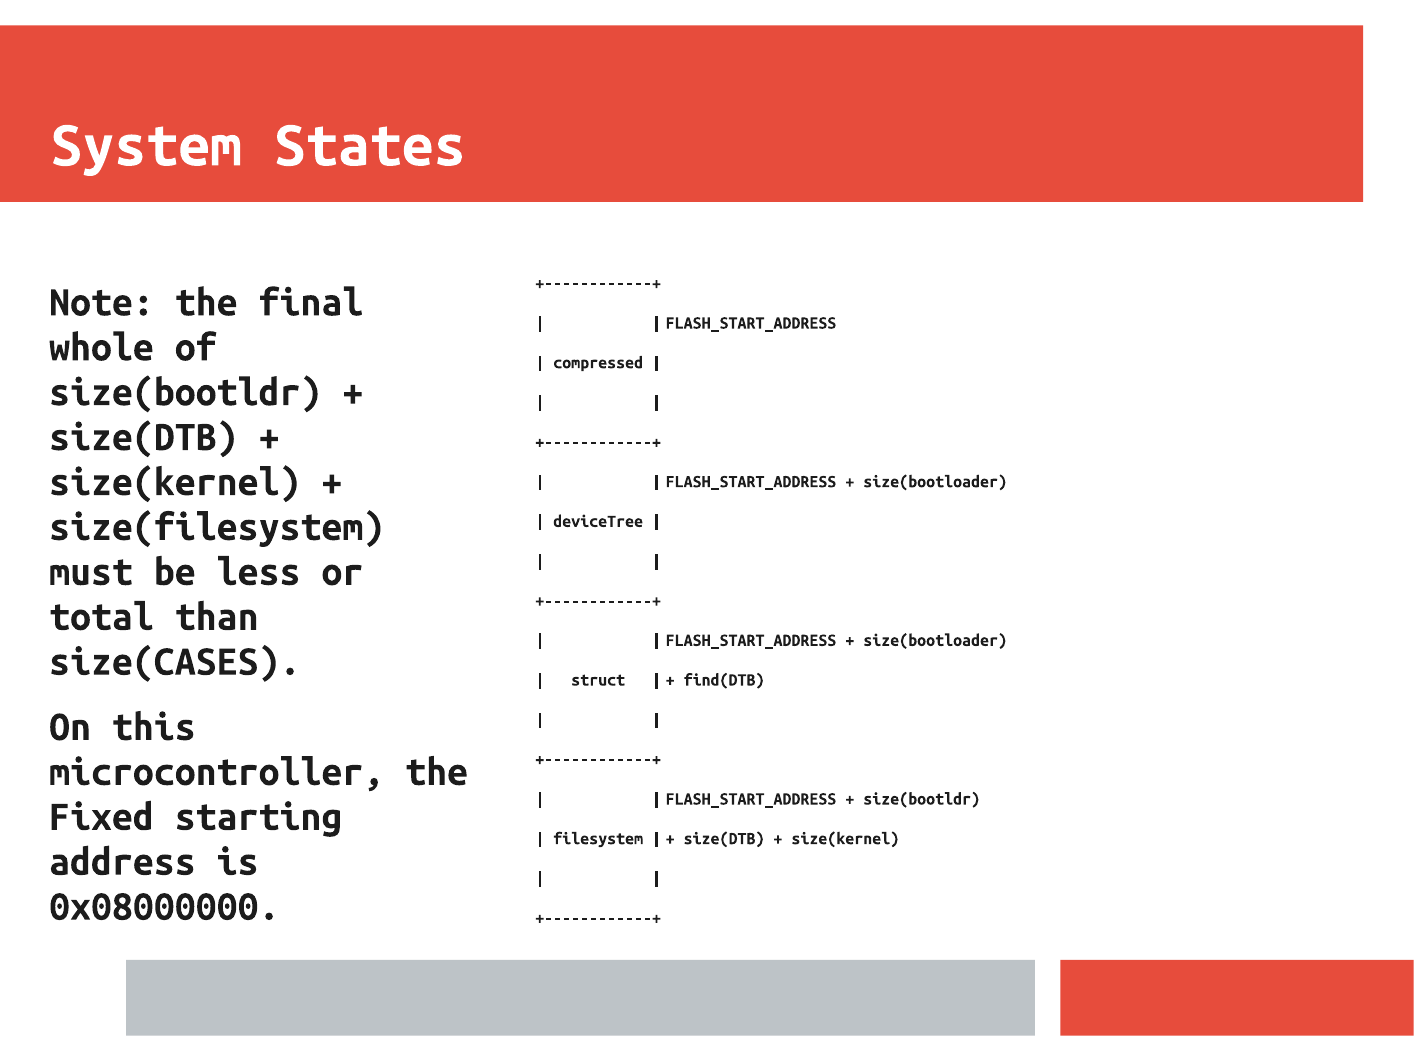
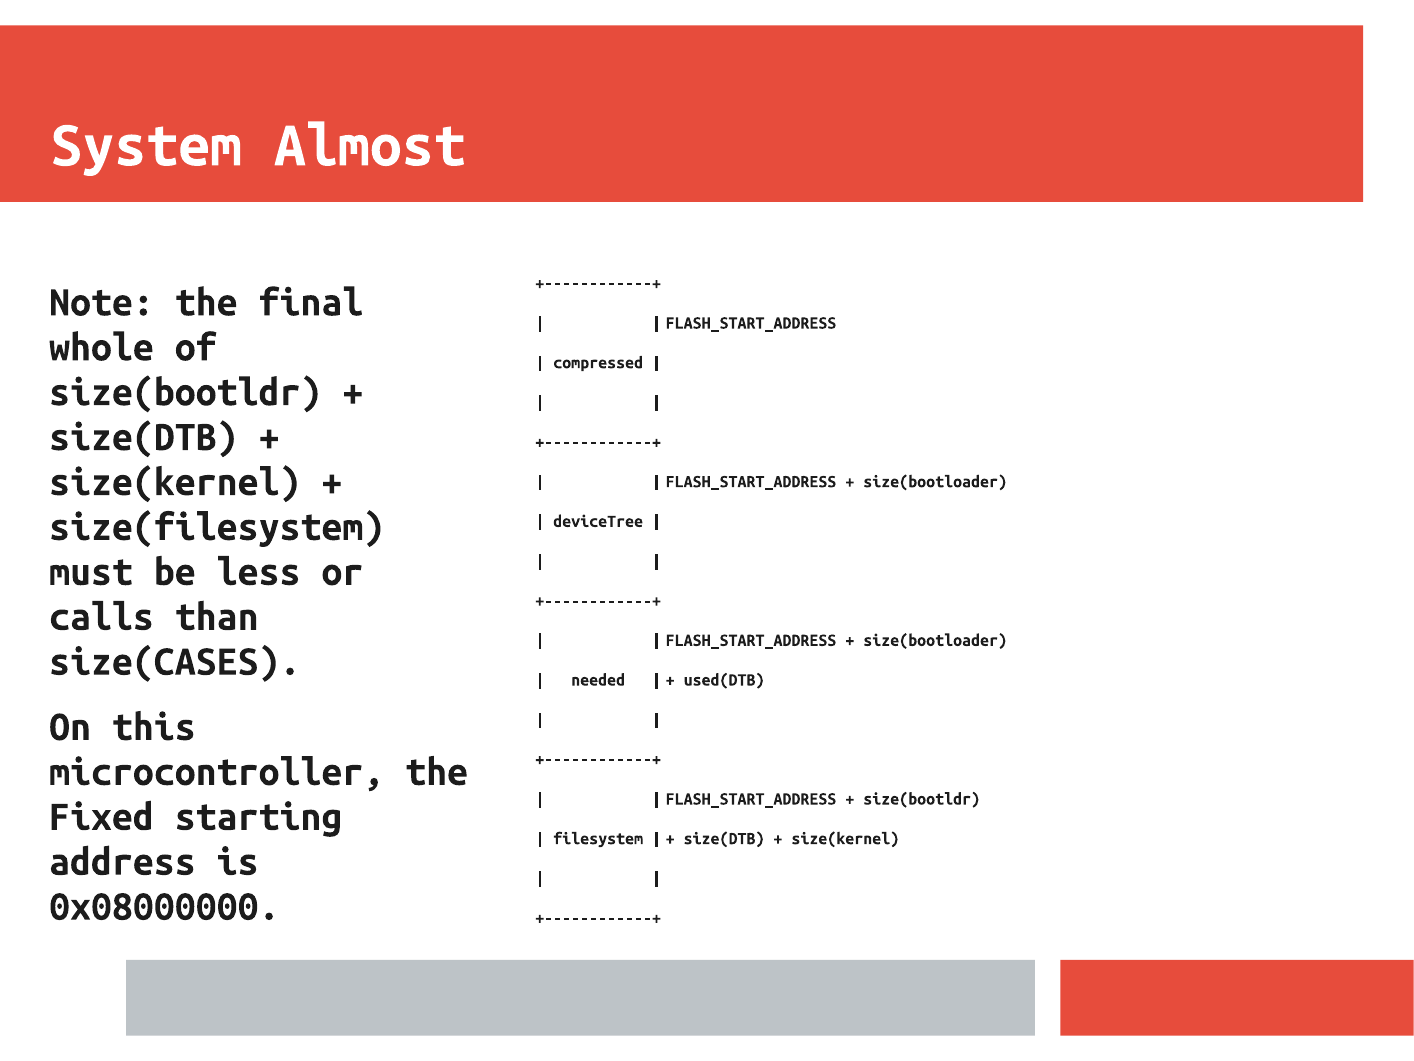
States: States -> Almost (370, 146)
total: total -> calls (101, 617)
struct: struct -> needed (598, 680)
find(DTB: find(DTB -> used(DTB (724, 680)
